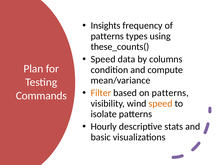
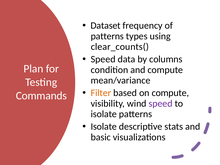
Insights: Insights -> Dataset (106, 26)
these_counts(: these_counts( -> clear_counts( (120, 47)
on patterns: patterns -> compute (170, 93)
speed colour: orange -> purple (161, 103)
Hourly: Hourly -> Isolate (104, 127)
